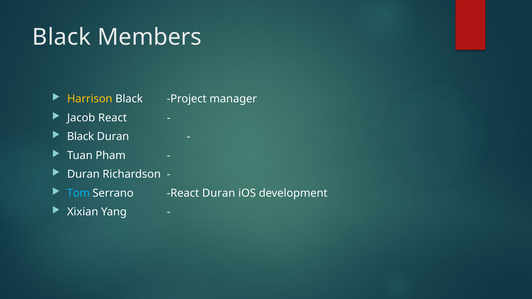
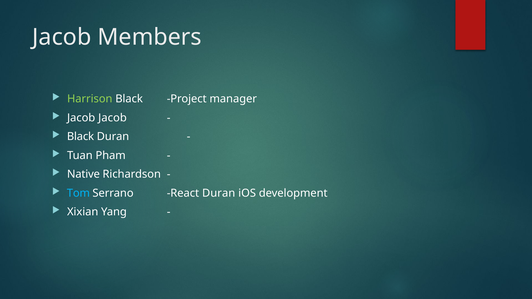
Black: Black -> Jacob (62, 37)
Harrison colour: yellow -> light green (90, 99)
Jacob React: React -> Jacob (112, 118)
Duran: Duran -> Native (83, 174)
